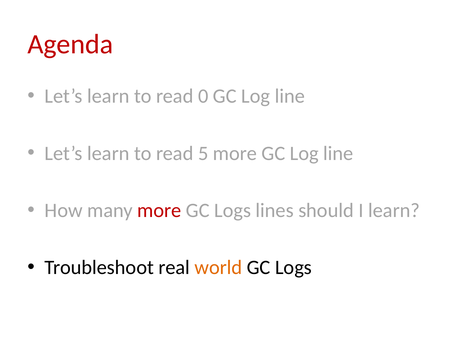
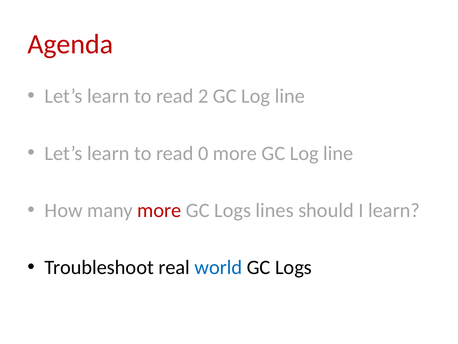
0: 0 -> 2 (203, 96)
5: 5 -> 0 (203, 153)
world colour: orange -> blue (218, 267)
